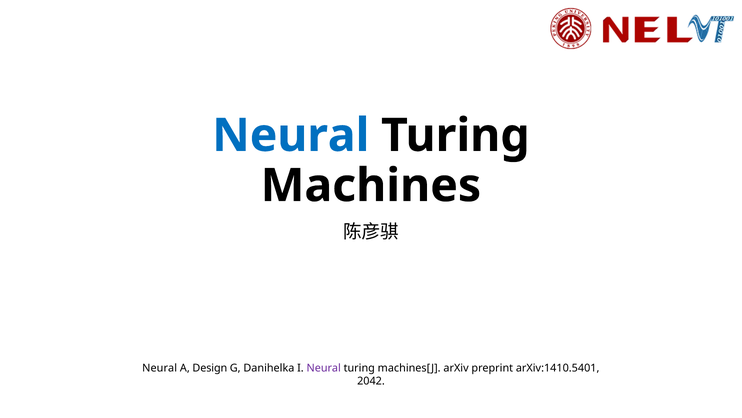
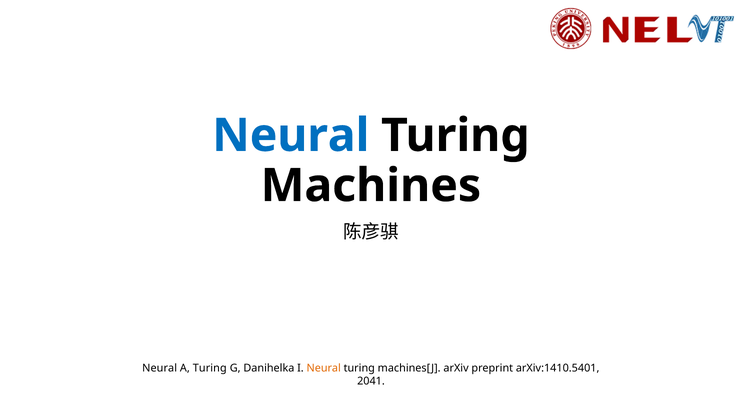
A Design: Design -> Turing (210, 367)
Neural colour: purple -> orange (324, 367)
2042: 2042 -> 2041 (371, 380)
